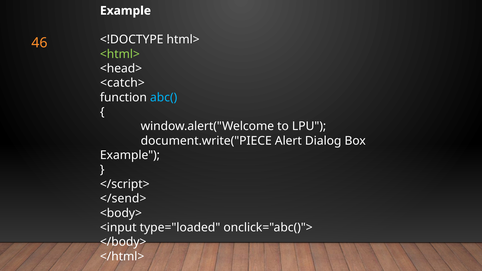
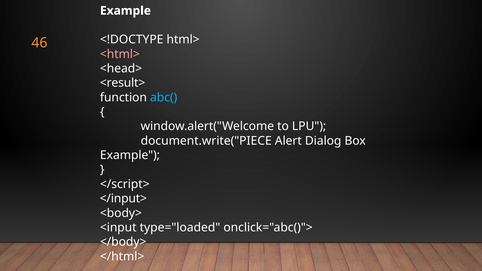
<html> colour: light green -> pink (120, 54)
<catch>: <catch> -> <result> (123, 83)
</send>: </send> -> </input> (123, 199)
